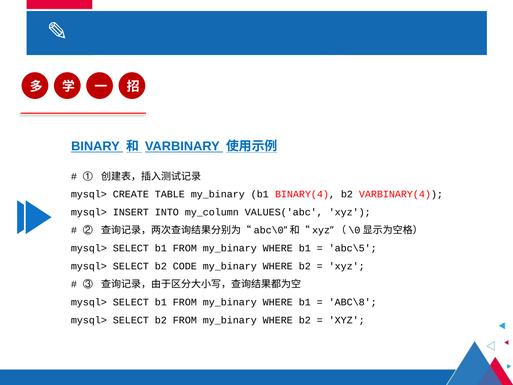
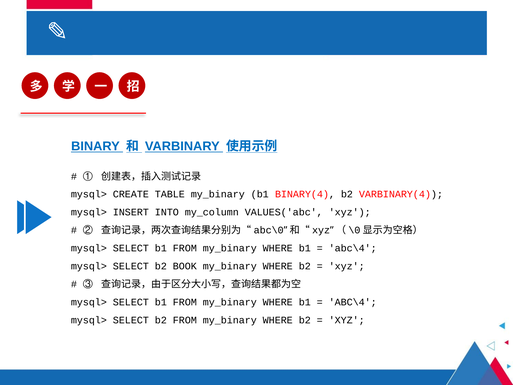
abc\5: abc\5 -> abc\4 (353, 248)
CODE: CODE -> BOOK (185, 266)
ABC\8: ABC\8 -> ABC\4 (353, 302)
